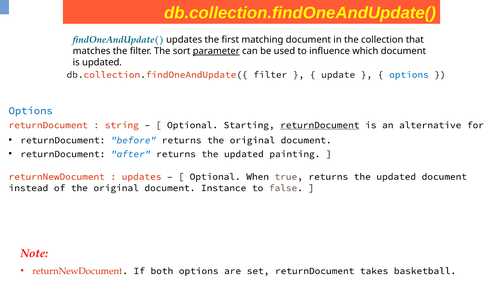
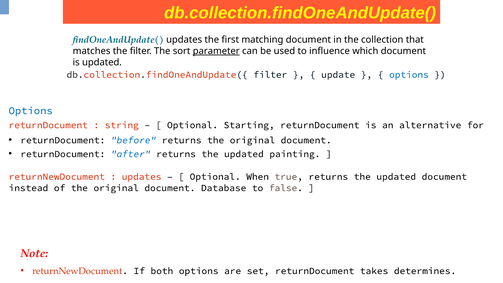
returnDocument underline: present -> none (320, 125)
Instance: Instance -> Database (224, 188)
basketball: basketball -> determines (425, 271)
